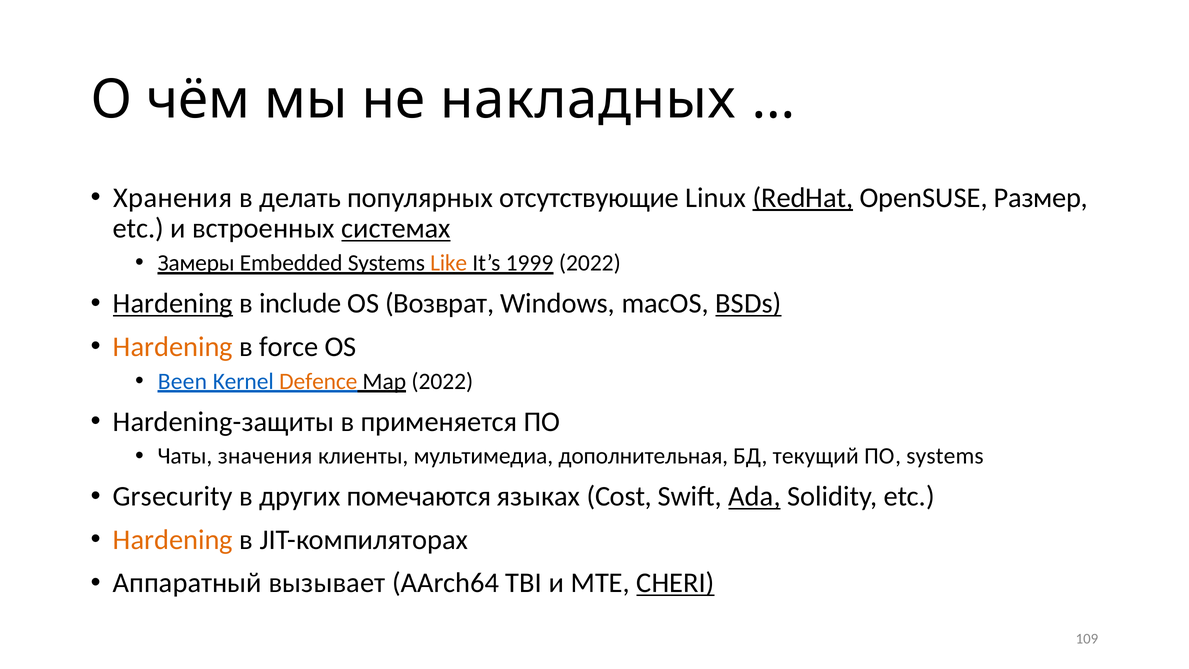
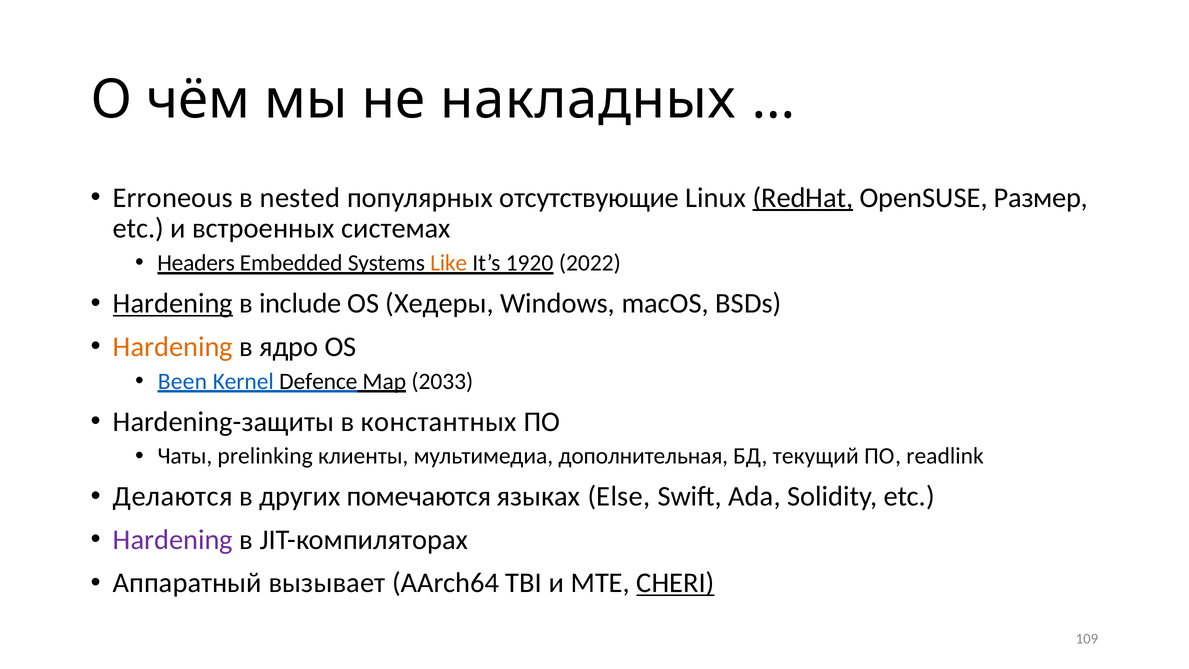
Хранения: Хранения -> Erroneous (173, 198)
делать: делать -> nested (300, 198)
системах underline: present -> none (396, 228)
Замеры: Замеры -> Headers (196, 263)
1999: 1999 -> 1920 (529, 263)
Возврат: Возврат -> Хедеры (440, 303)
BSDs underline: present -> none (748, 303)
force: force -> ядро (289, 347)
Defence colour: orange -> black (318, 381)
Map 2022: 2022 -> 2033 (442, 381)
применяется: применяется -> константных (439, 422)
значения: значения -> prelinking (265, 456)
ПО systems: systems -> readlink (945, 456)
Grsecurity: Grsecurity -> Делаются (173, 496)
Cost: Cost -> Else (619, 496)
Ada underline: present -> none (755, 496)
Hardening colour: orange -> purple (173, 540)
